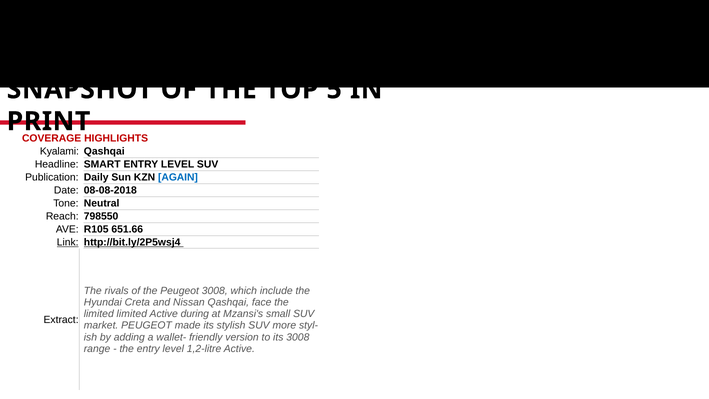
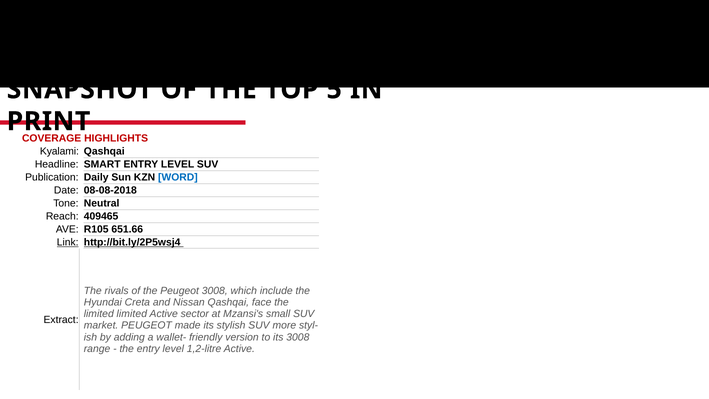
AGAIN: AGAIN -> WORD (178, 177)
798550: 798550 -> 409465 (101, 216)
during: during -> sector (195, 314)
